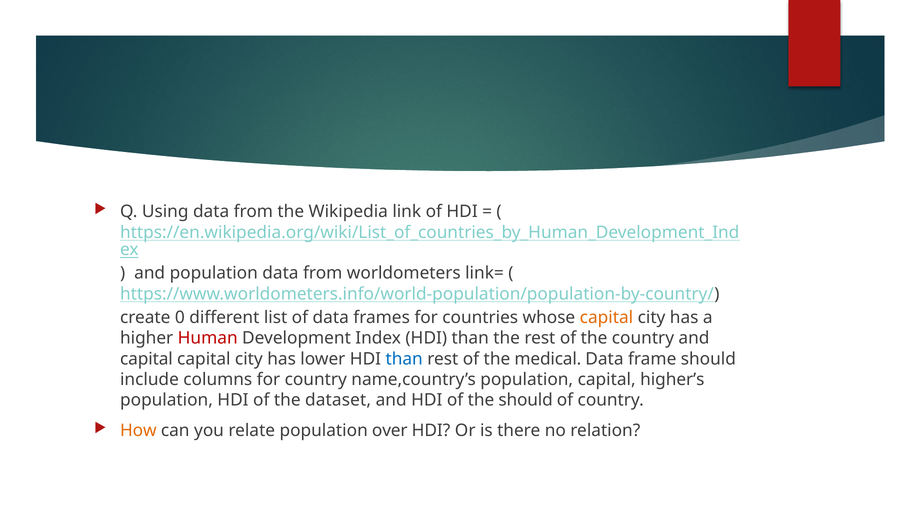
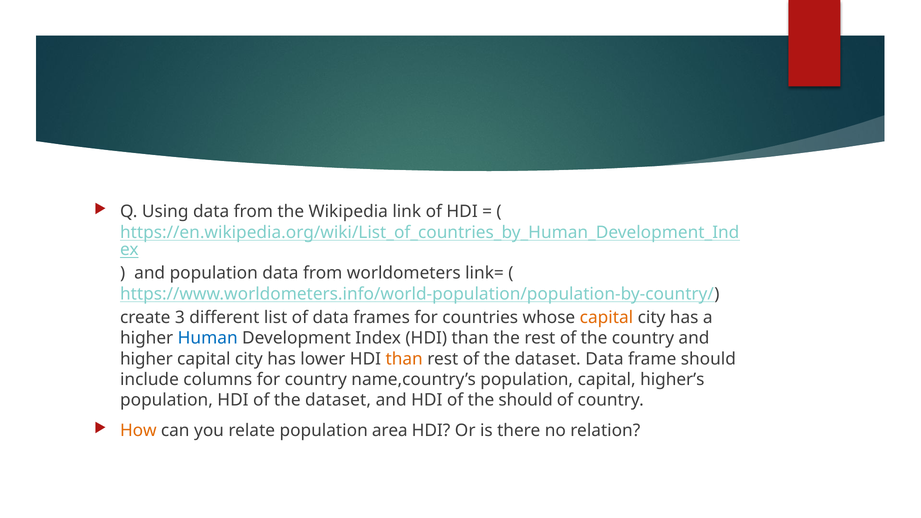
0: 0 -> 3 (180, 317)
Human colour: red -> blue (208, 338)
capital: capital -> higher (146, 359)
than colour: blue -> orange (404, 359)
rest of the medical: medical -> dataset (548, 359)
over: over -> area (390, 431)
